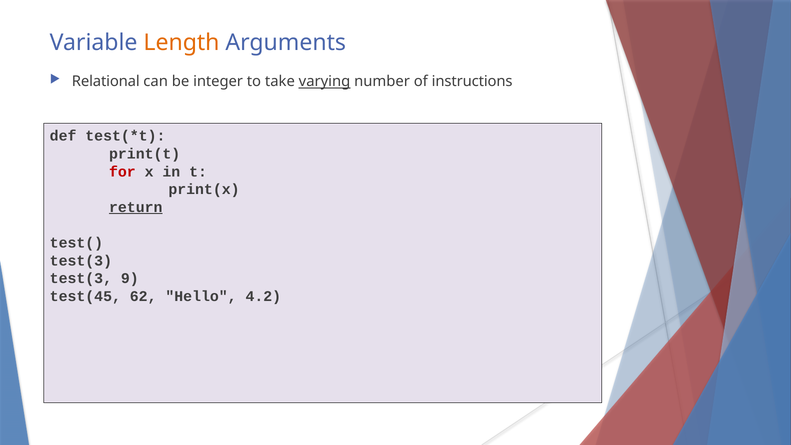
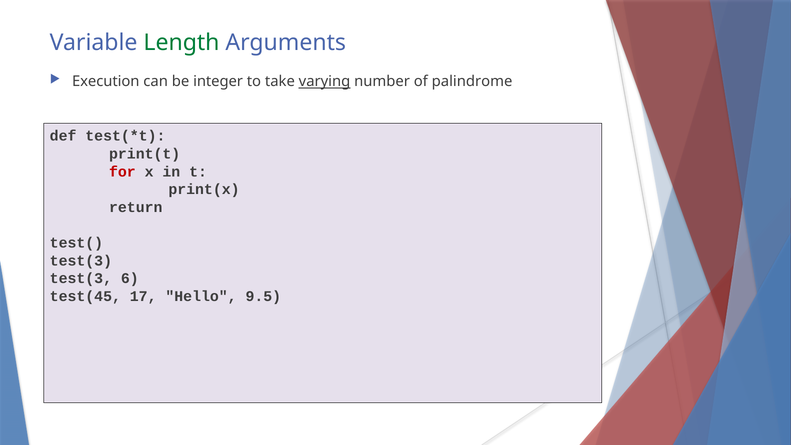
Length colour: orange -> green (181, 42)
Relational: Relational -> Execution (106, 82)
instructions: instructions -> palindrome (472, 82)
return underline: present -> none (136, 207)
9: 9 -> 6 (130, 278)
62: 62 -> 17 (143, 296)
4.2: 4.2 -> 9.5 (263, 296)
